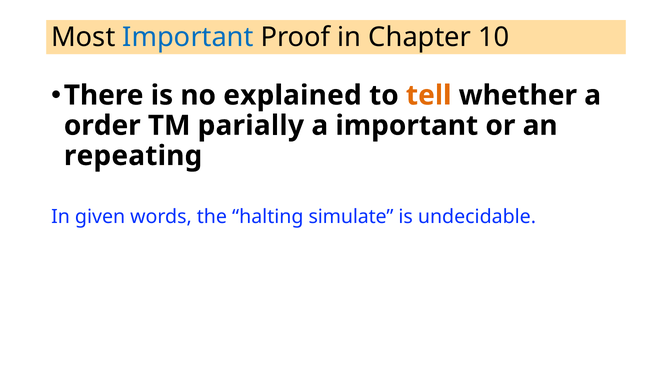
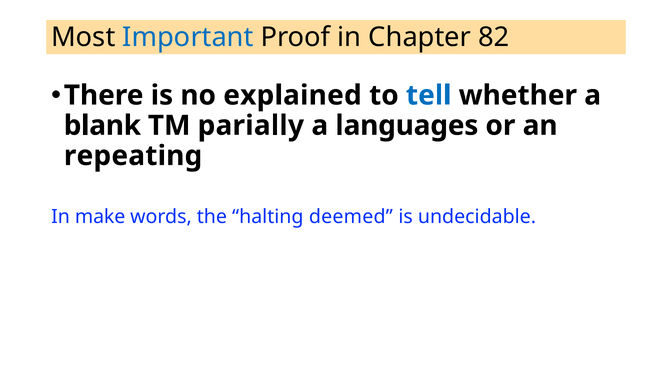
10: 10 -> 82 (494, 37)
tell colour: orange -> blue (429, 95)
order: order -> blank (102, 126)
a important: important -> languages (407, 126)
given: given -> make (100, 217)
simulate: simulate -> deemed (351, 217)
